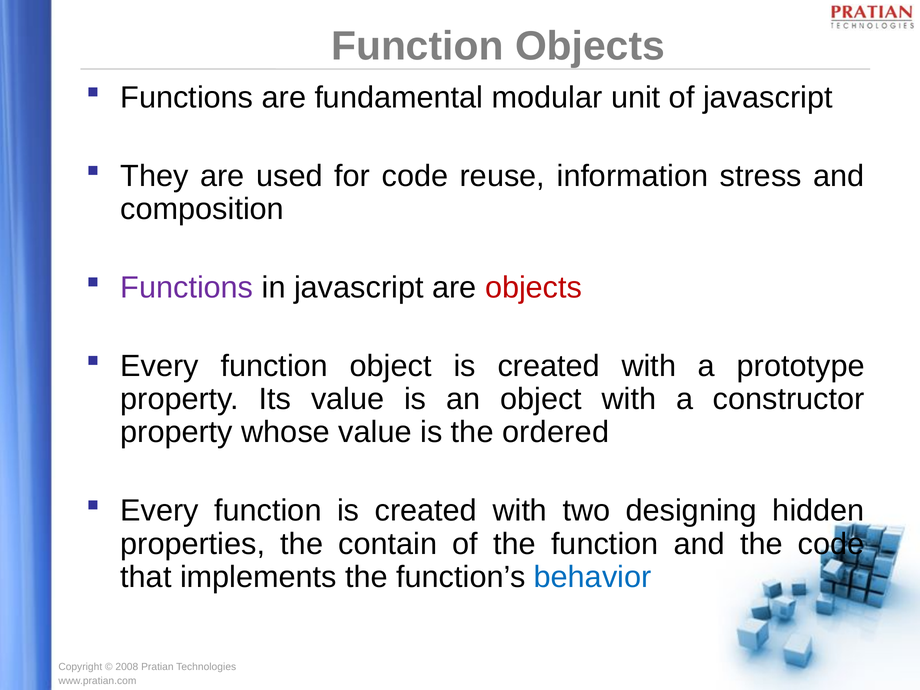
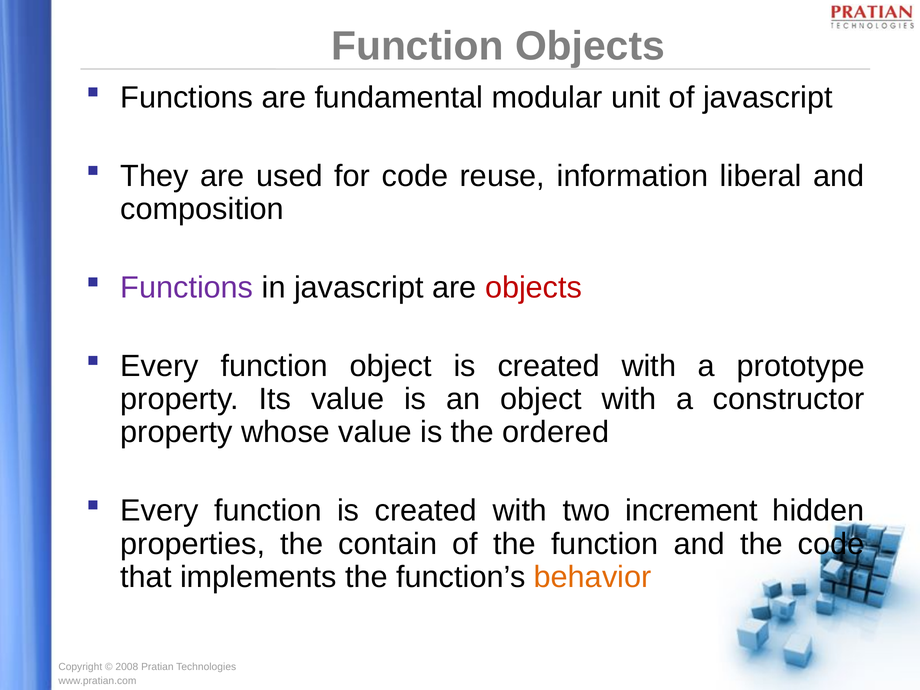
stress: stress -> liberal (761, 176)
designing: designing -> increment (692, 511)
behavior colour: blue -> orange (593, 577)
